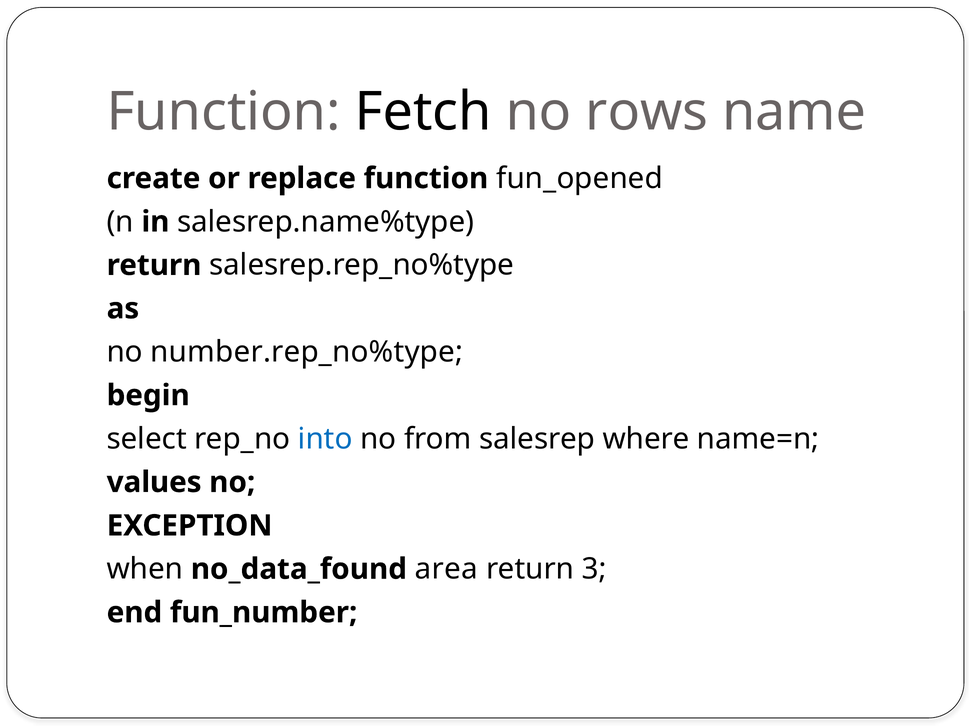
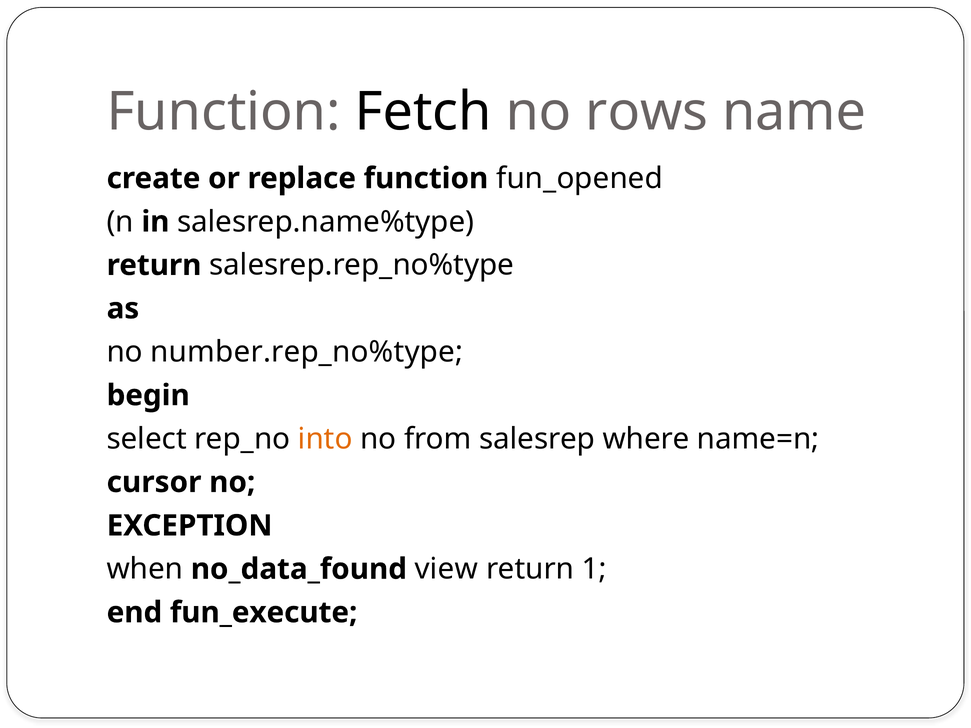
into colour: blue -> orange (325, 439)
values: values -> cursor (154, 482)
area: area -> view (446, 569)
3: 3 -> 1 (594, 569)
fun_number: fun_number -> fun_execute (264, 613)
